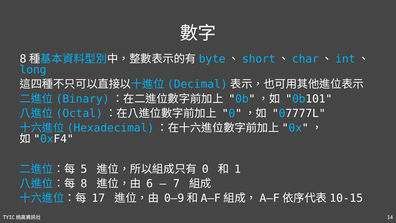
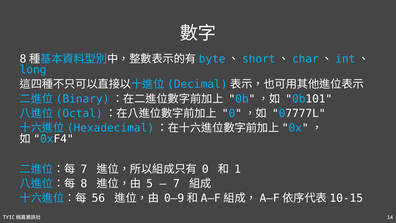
5: 5 -> 7 (84, 169)
6: 6 -> 5 (150, 184)
17: 17 -> 56 (98, 198)
